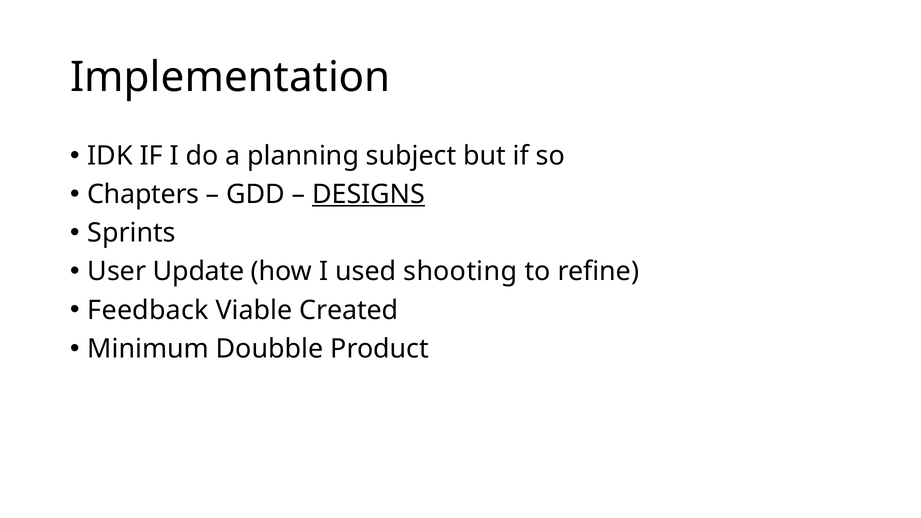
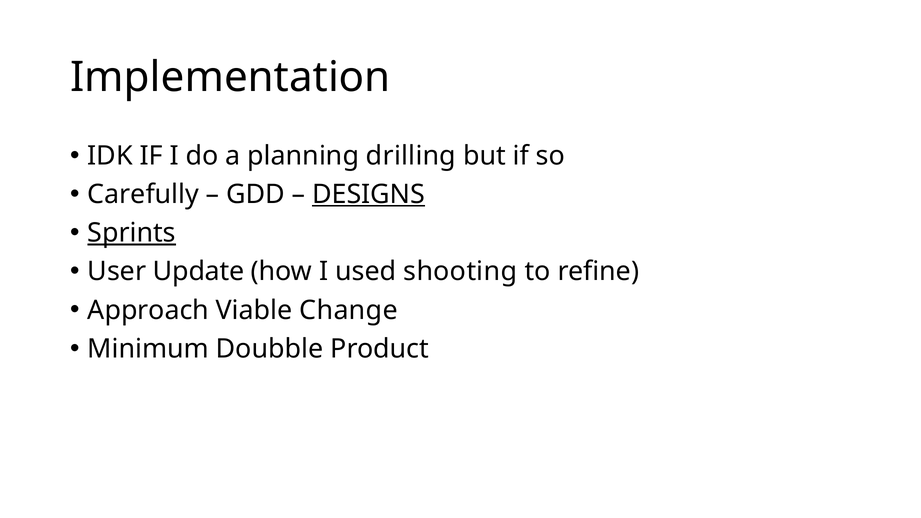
subject: subject -> drilling (411, 156)
Chapters: Chapters -> Carefully (143, 194)
Sprints underline: none -> present (132, 233)
Feedback: Feedback -> Approach (148, 310)
Created: Created -> Change (349, 310)
